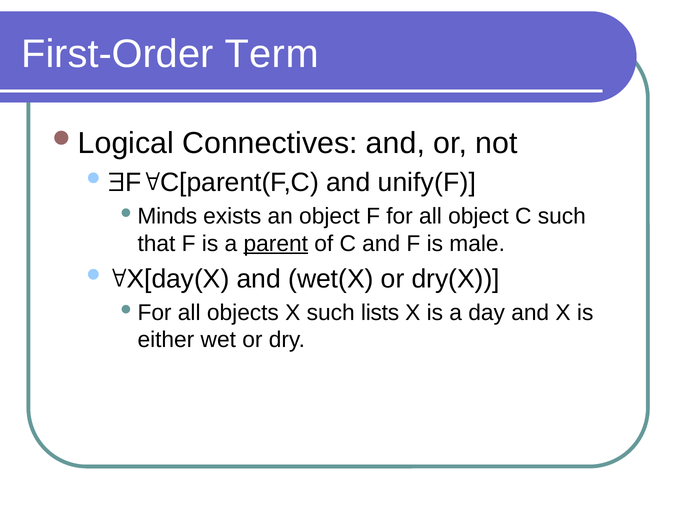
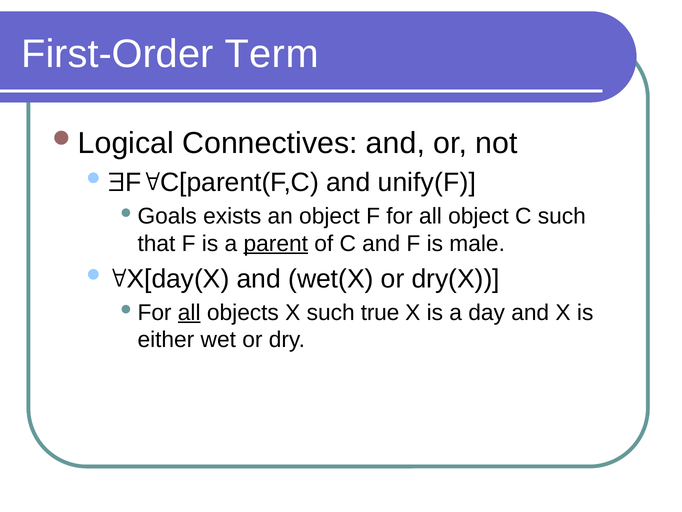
Minds: Minds -> Goals (167, 216)
all underline: none -> present (189, 312)
lists: lists -> true (380, 312)
